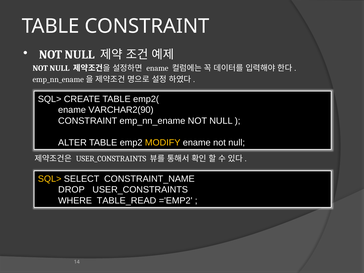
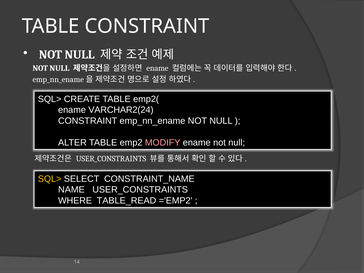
VARCHAR2(90: VARCHAR2(90 -> VARCHAR2(24 (121, 110)
MODIFY colour: yellow -> pink (163, 143)
DROP: DROP -> NAME (71, 190)
